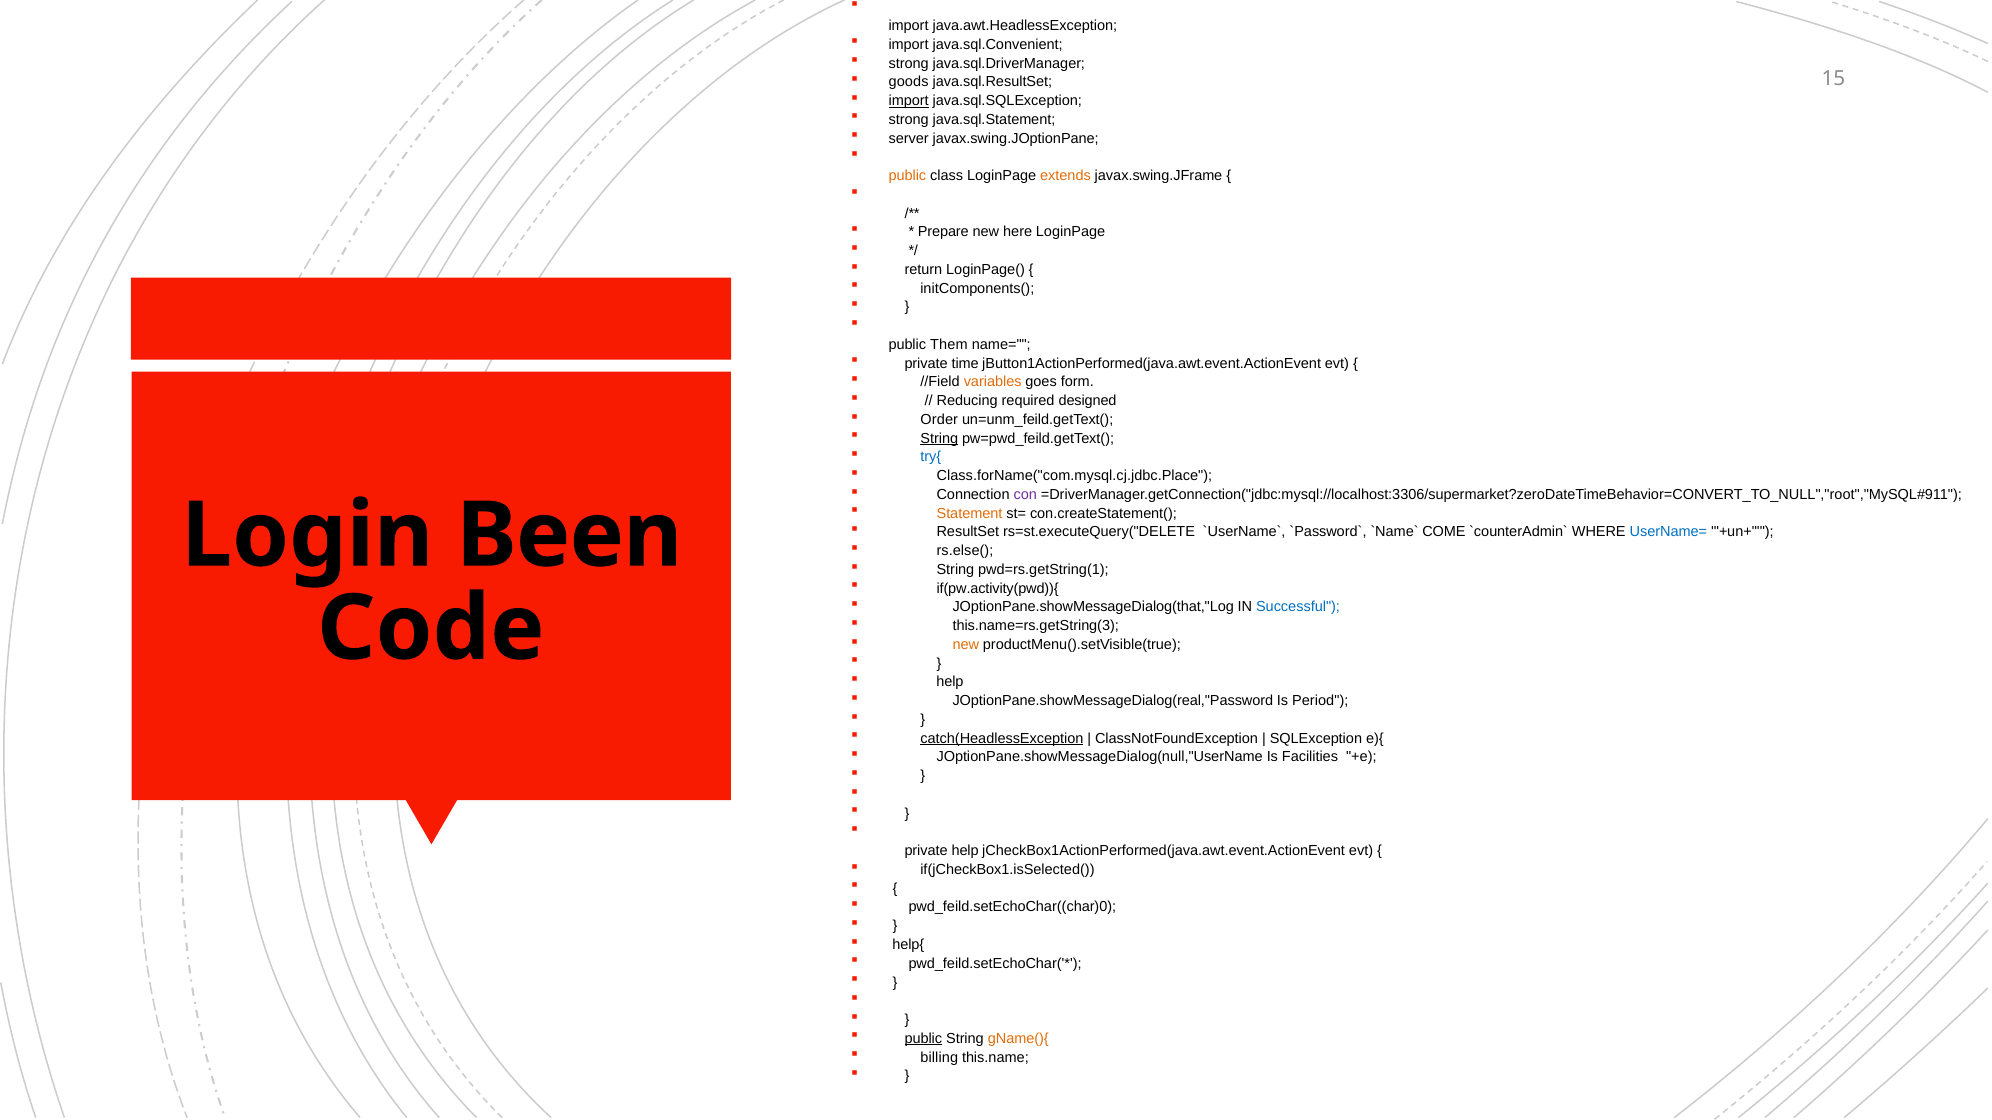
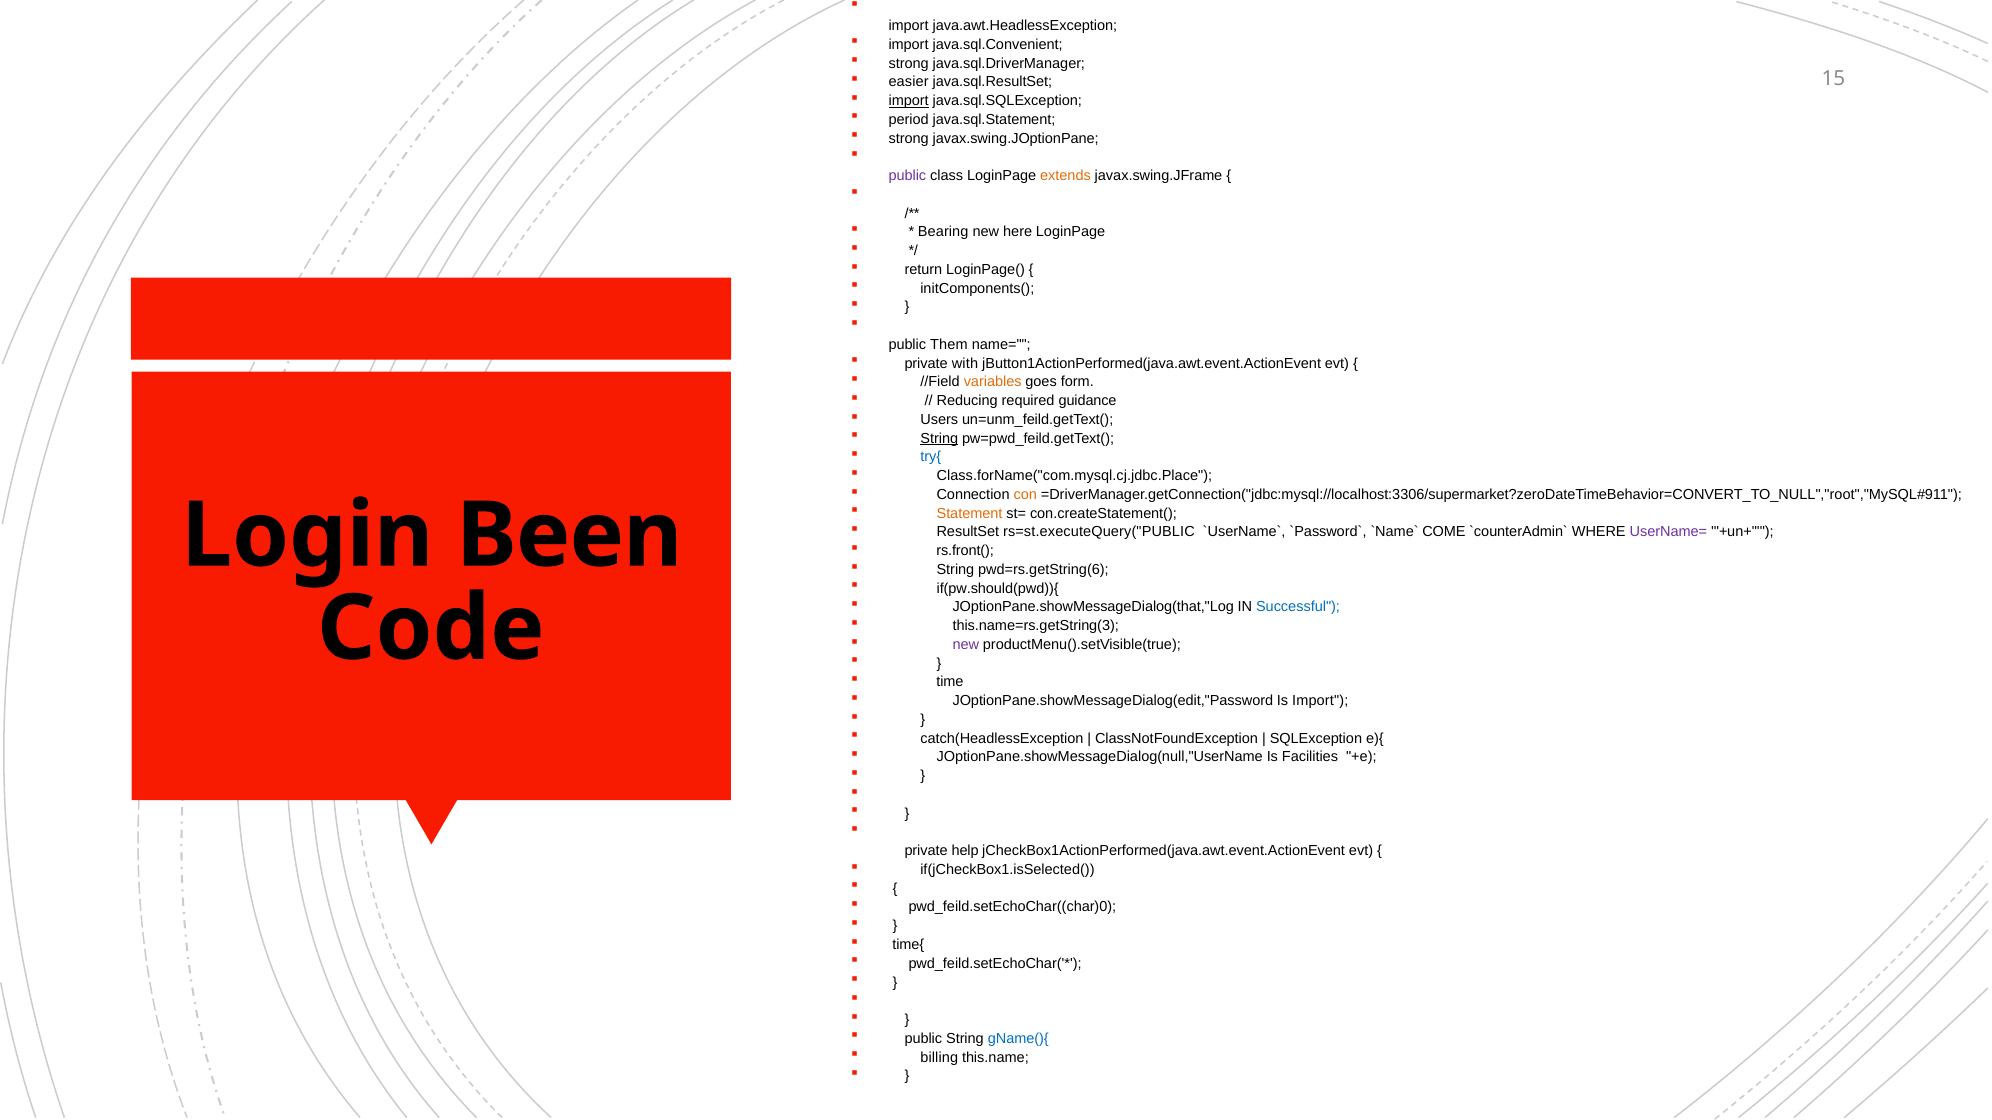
goods: goods -> easier (909, 82)
strong: strong -> period (909, 120)
server: server -> strong (909, 138)
public colour: orange -> purple (907, 176)
Prepare: Prepare -> Bearing (943, 232)
time: time -> with (965, 363)
designed: designed -> guidance (1088, 401)
Order: Order -> Users (939, 420)
con colour: purple -> orange (1025, 495)
rs=st.executeQuery("DELETE: rs=st.executeQuery("DELETE -> rs=st.executeQuery("PUBLIC (1099, 532)
UserName= colour: blue -> purple (1668, 532)
rs.else(: rs.else( -> rs.front( (965, 551)
pwd=rs.getString(1: pwd=rs.getString(1 -> pwd=rs.getString(6 (1043, 570)
if(pw.activity(pwd)){: if(pw.activity(pwd)){ -> if(pw.should(pwd)){ (998, 589)
new colour: orange -> purple (966, 645)
help: help -> time (950, 682)
JOptionPane.showMessageDialog(real,"Password: JOptionPane.showMessageDialog(real,"Password -> JOptionPane.showMessageDialog(edit,"Password (1113, 701)
Is Period: Period -> Import (1320, 701)
catch(HeadlessException underline: present -> none (1002, 739)
help{: help{ -> time{ (908, 945)
public underline: present -> none (923, 1039)
gName(){ colour: orange -> blue (1018, 1039)
